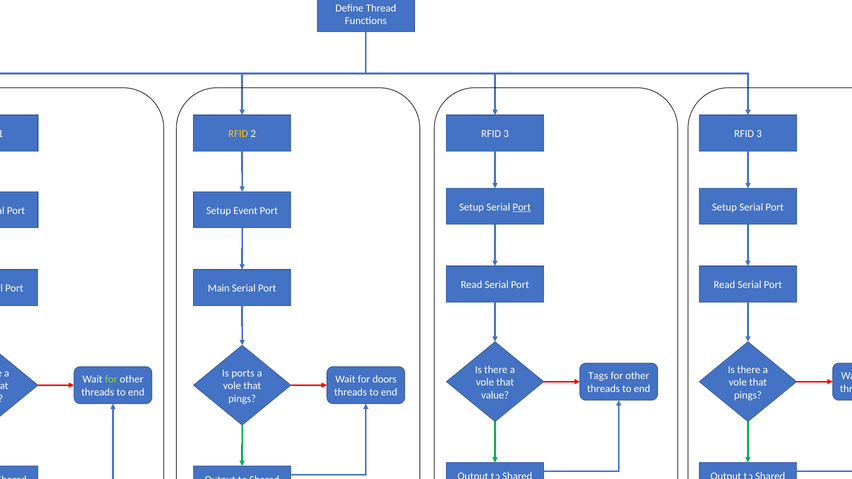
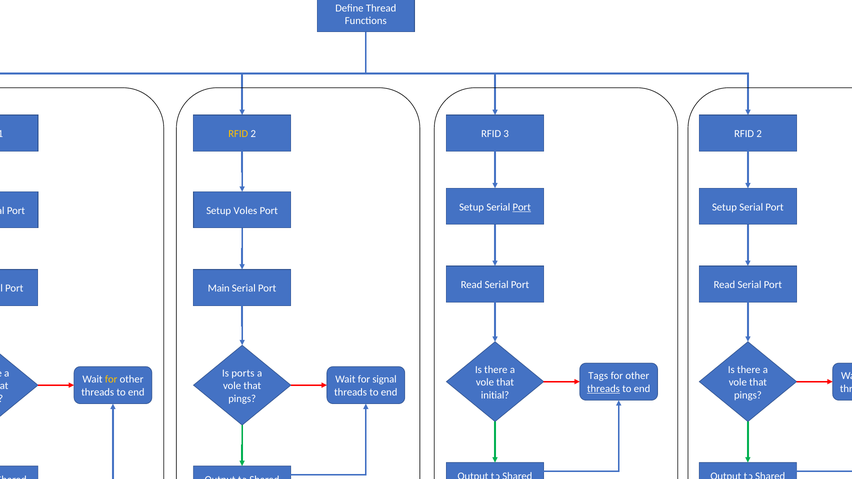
3: 3 -> 2 (759, 134)
Event: Event -> Voles (245, 211)
for colour: light green -> yellow (111, 380)
doors: doors -> signal (385, 380)
threads underline: none -> present (603, 389)
value: value -> initial (495, 395)
